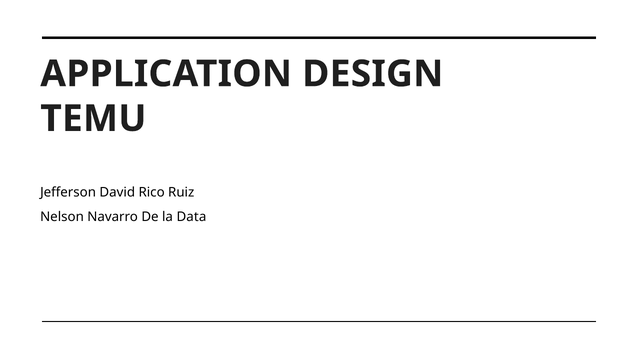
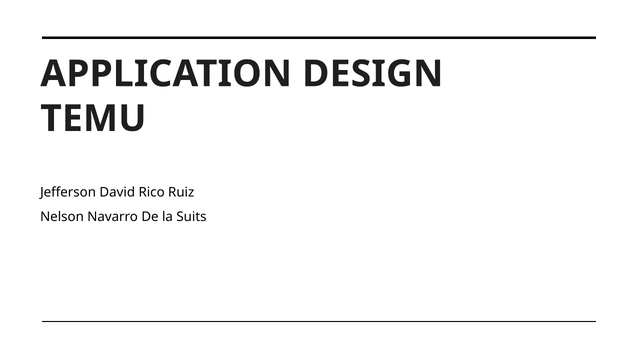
Data: Data -> Suits (192, 217)
